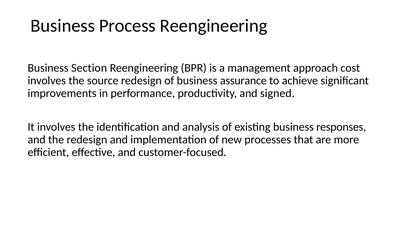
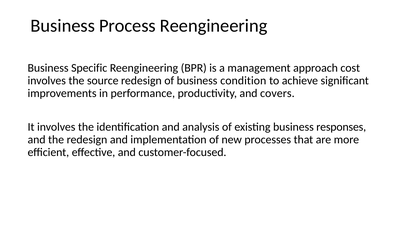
Section: Section -> Specific (89, 68)
assurance: assurance -> condition (243, 81)
signed: signed -> covers (277, 93)
